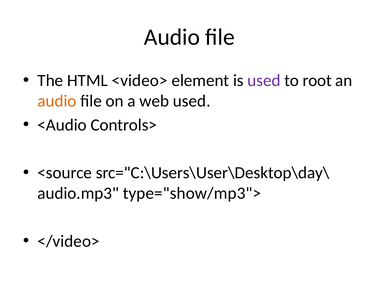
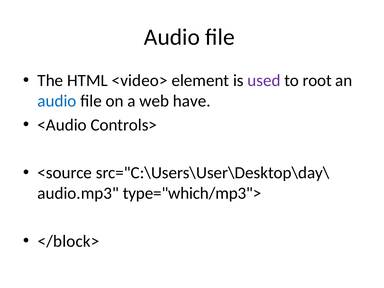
audio colour: orange -> blue (57, 101)
web used: used -> have (192, 101)
type="show/mp3">: type="show/mp3"> -> type="which/mp3"> (192, 193)
</video>: </video> -> </block> (68, 241)
